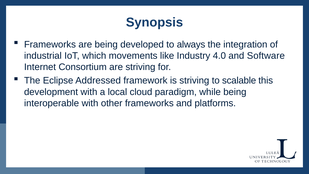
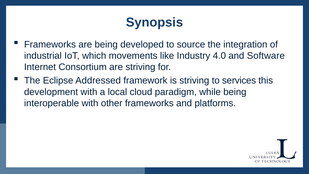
always: always -> source (191, 44)
scalable: scalable -> services (239, 80)
